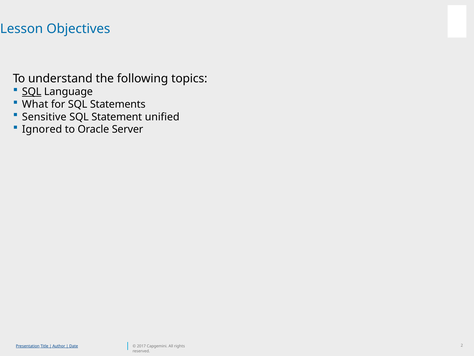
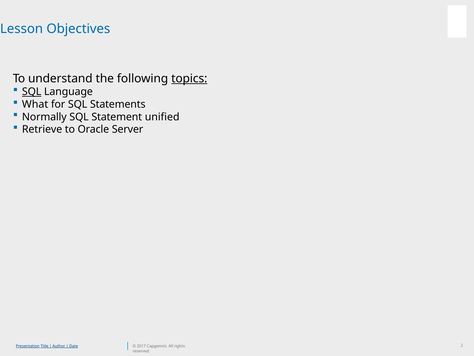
topics underline: none -> present (189, 78)
Sensitive: Sensitive -> Normally (44, 117)
Ignored: Ignored -> Retrieve (42, 129)
